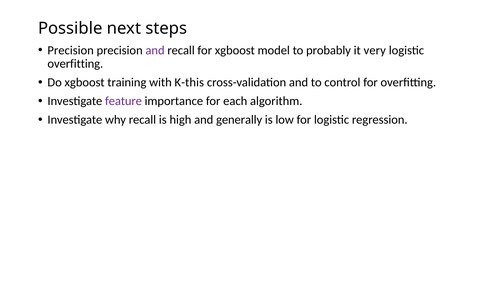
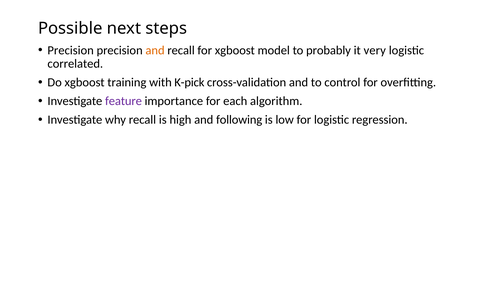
and colour: purple -> orange (155, 50)
overfitting: overfitting -> correlated (75, 64)
K-this: K-this -> K-pick (189, 83)
generally: generally -> following (239, 120)
